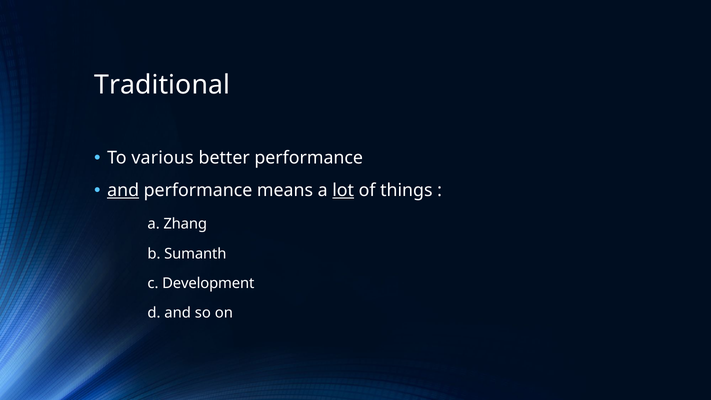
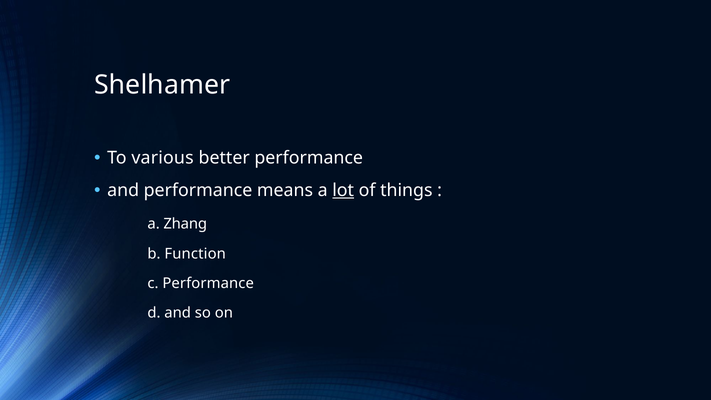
Traditional: Traditional -> Shelhamer (162, 85)
and underline: present -> none (123, 190)
Sumanth: Sumanth -> Function (195, 254)
c Development: Development -> Performance (208, 283)
